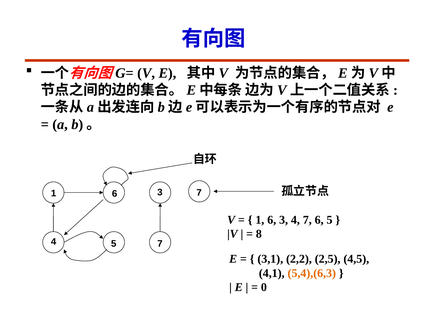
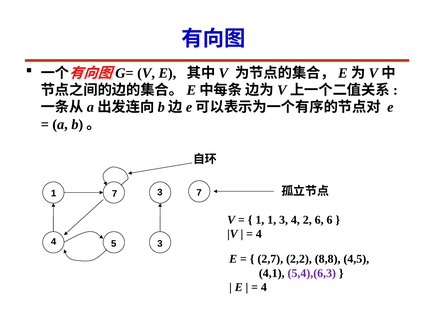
6: 6 -> 7 (115, 194)
6: 6 -> 1 (272, 220)
4 7: 7 -> 2 (307, 220)
6 5: 5 -> 6 (330, 220)
8: 8 -> 4 (259, 234)
5 7: 7 -> 3 (160, 244)
3,1: 3,1 -> 2,7 (270, 259)
2,5: 2,5 -> 8,8 (328, 259)
5,4),(6,3 colour: orange -> purple (312, 273)
0: 0 -> 4 (264, 288)
